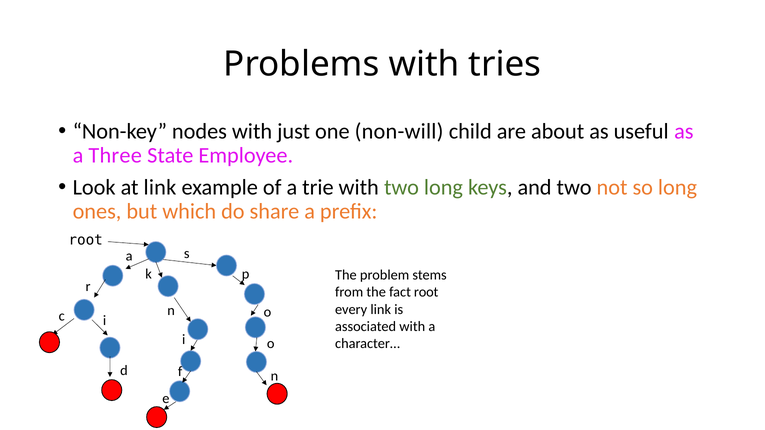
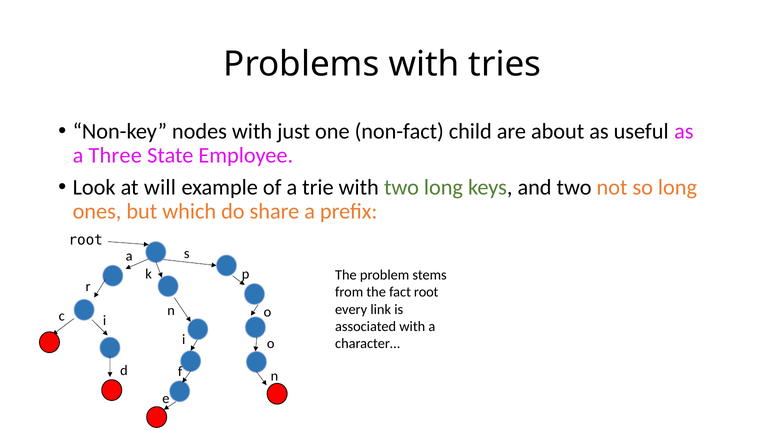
non-will: non-will -> non-fact (399, 131)
at link: link -> will (160, 187)
